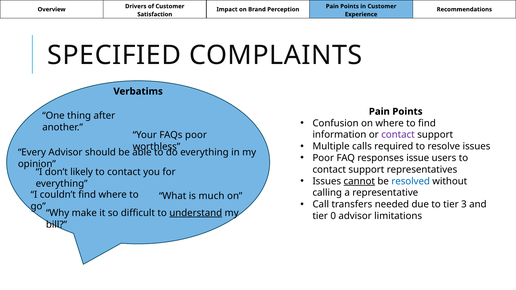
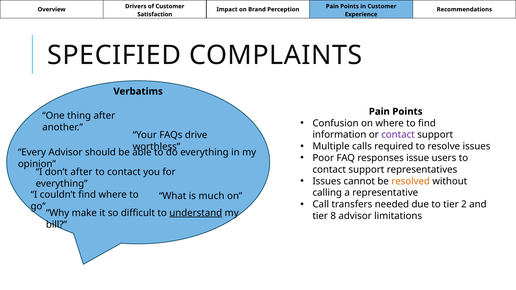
FAQs poor: poor -> drive (196, 135)
don’t likely: likely -> after (82, 172)
cannot underline: present -> none (359, 181)
resolved colour: blue -> orange (411, 181)
3: 3 -> 2 (464, 205)
0: 0 -> 8 (333, 216)
